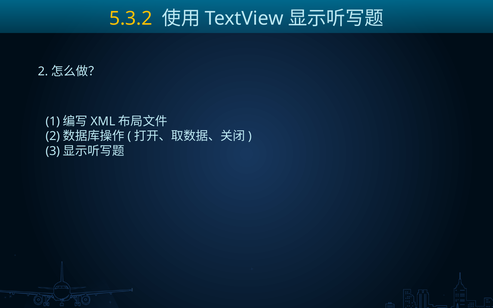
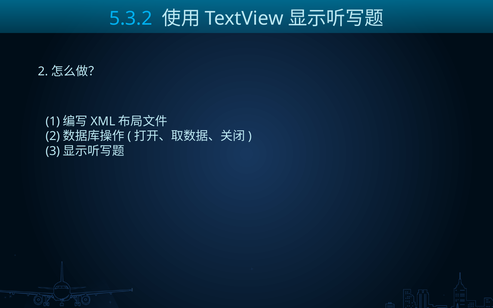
5.3.2 colour: yellow -> light blue (131, 19)
